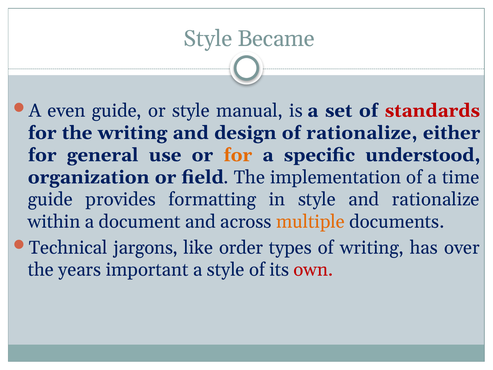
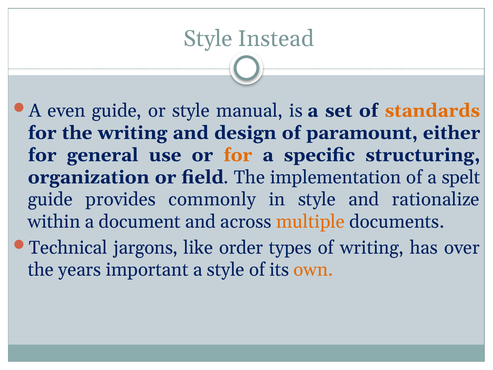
Became: Became -> Instead (276, 39)
standards colour: red -> orange (432, 111)
of rationalize: rationalize -> paramount (362, 133)
understood: understood -> structuring (423, 155)
time: time -> spelt (461, 177)
formatting: formatting -> commonly (212, 199)
own colour: red -> orange (313, 270)
